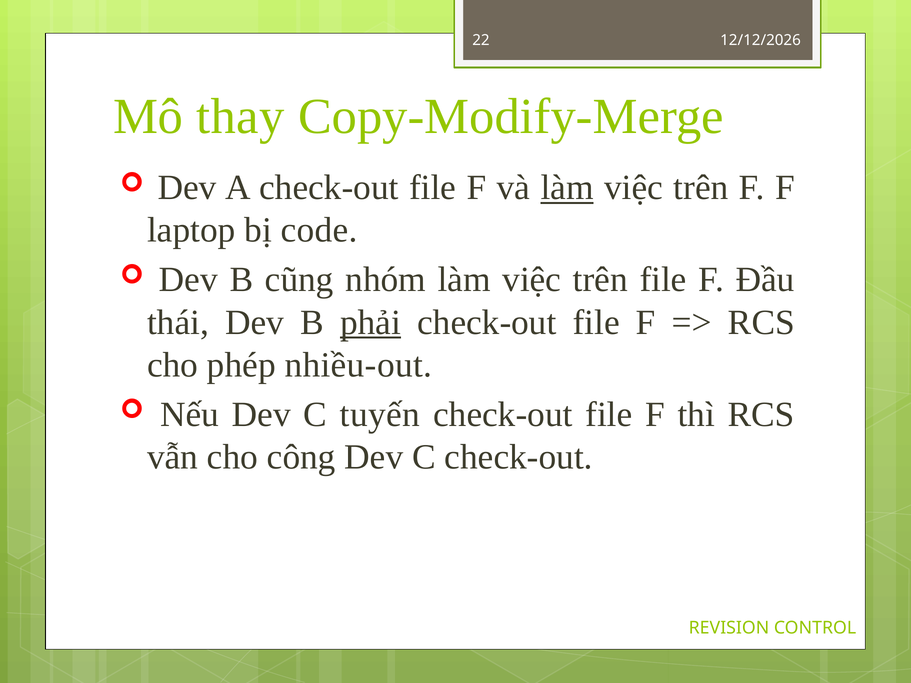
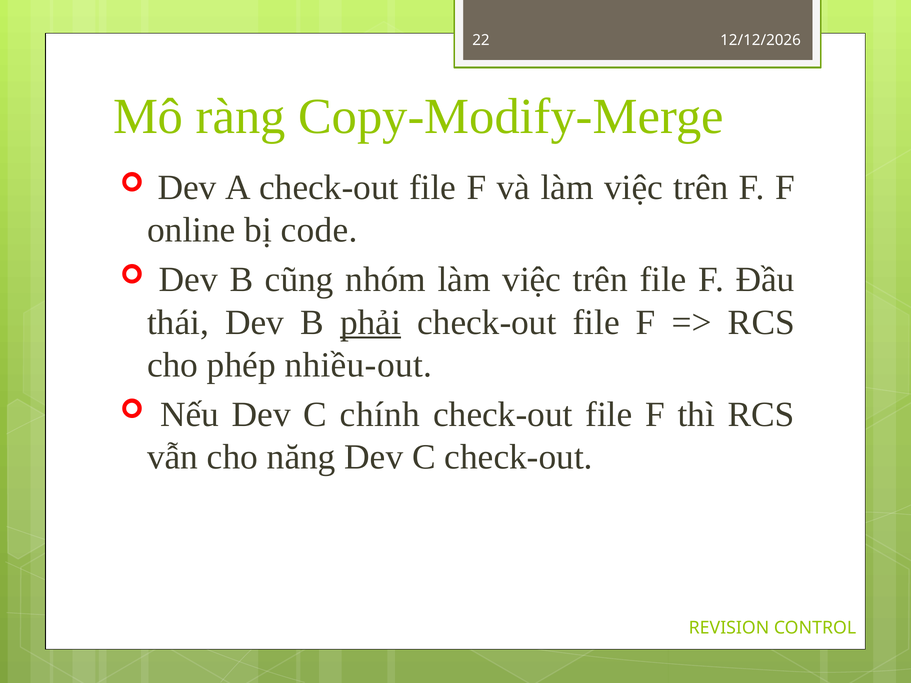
thay: thay -> ràng (241, 117)
làm underline: present -> none (567, 188)
laptop: laptop -> online (191, 230)
tuyến: tuyến -> chính (380, 415)
công: công -> năng (301, 457)
